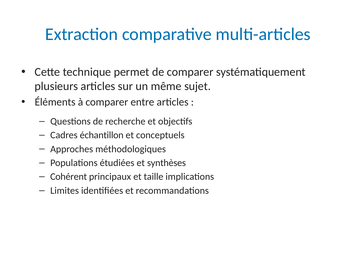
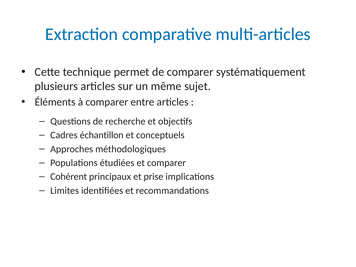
et synthèses: synthèses -> comparer (166, 163)
taille: taille -> prise (154, 177)
